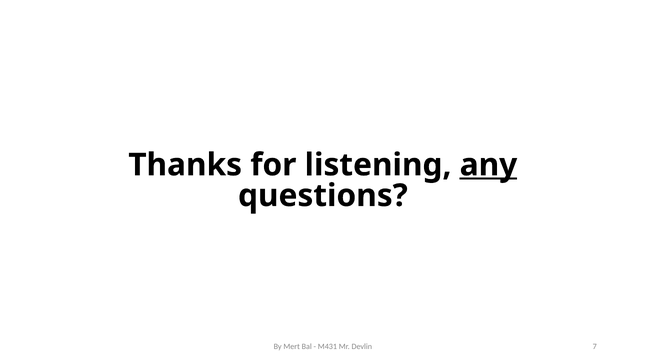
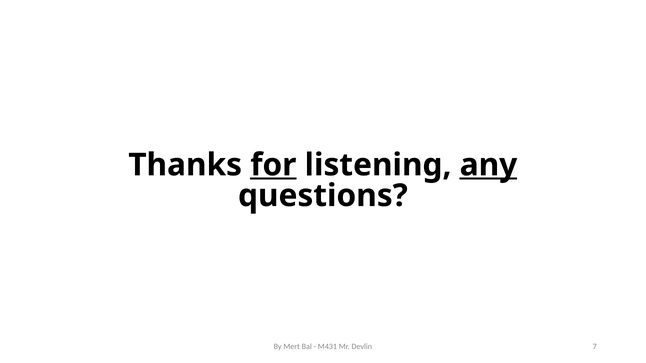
for underline: none -> present (273, 165)
